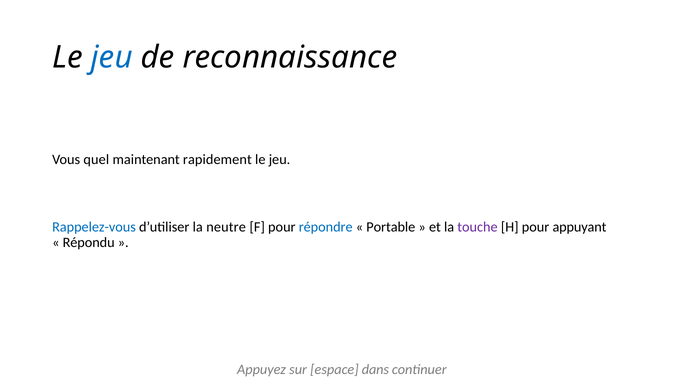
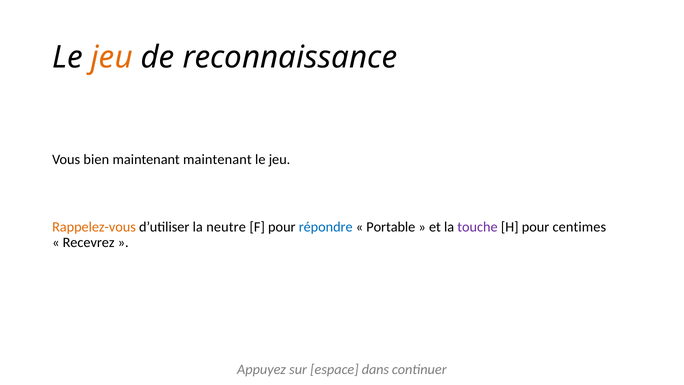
jeu colour: blue -> orange (112, 57)
quel: quel -> bien (96, 159)
maintenant rapidement: rapidement -> maintenant (217, 159)
Rappelez-vous colour: blue -> orange (94, 227)
appuyant: appuyant -> centimes (579, 227)
Répondu: Répondu -> Recevrez (89, 242)
